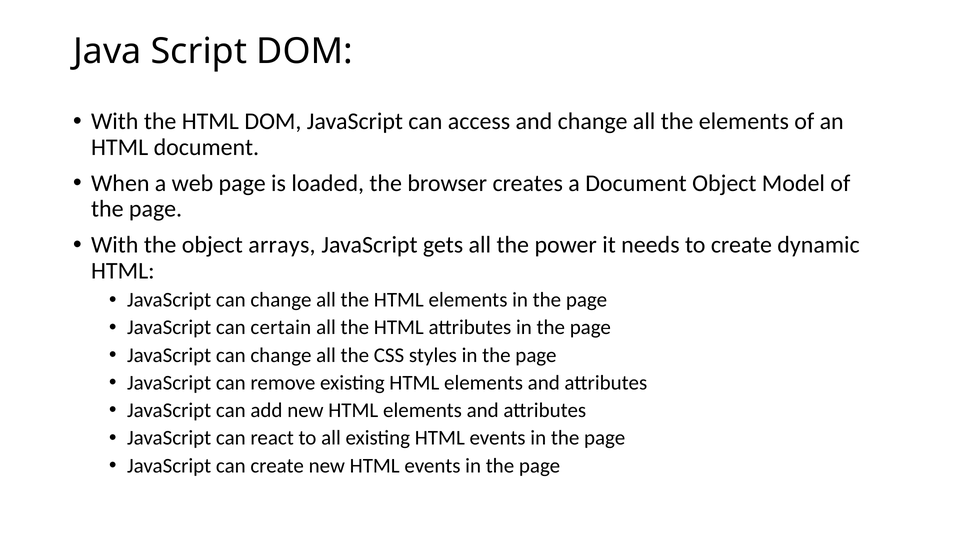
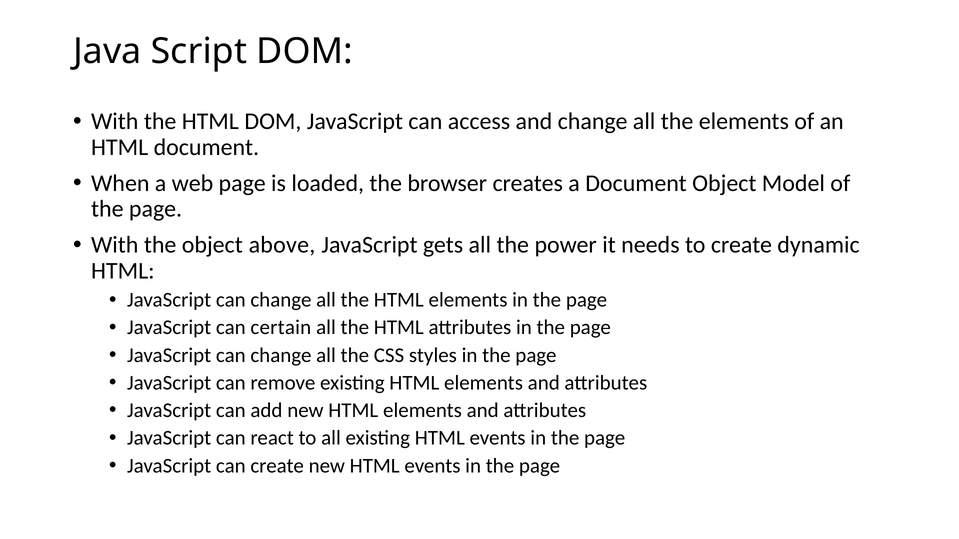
arrays: arrays -> above (282, 245)
